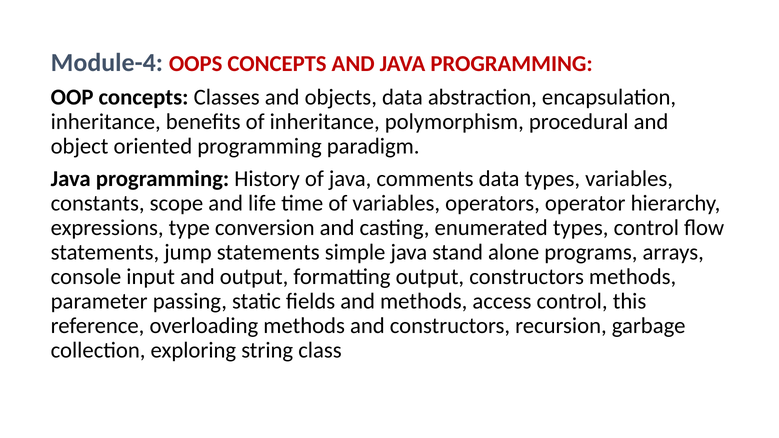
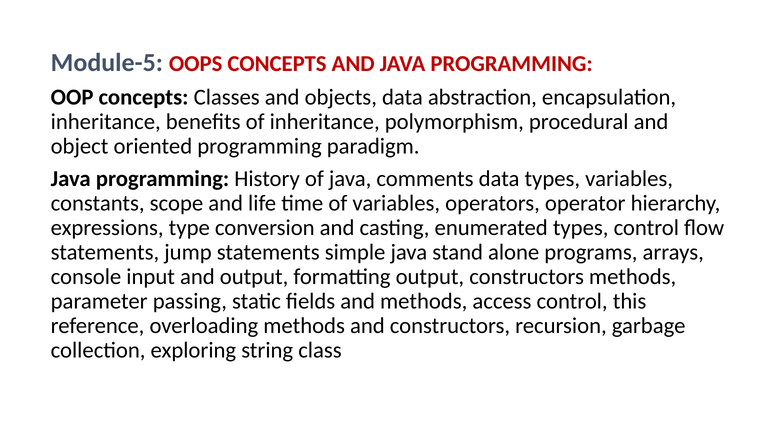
Module-4: Module-4 -> Module-5 (107, 63)
